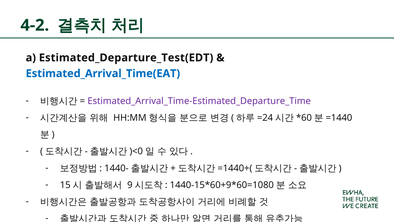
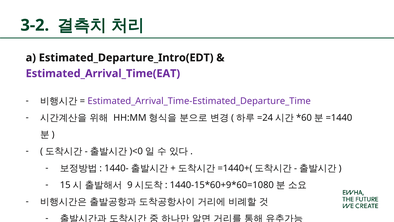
4-2: 4-2 -> 3-2 (35, 25)
Estimated_Departure_Test(EDT: Estimated_Departure_Test(EDT -> Estimated_Departure_Intro(EDT (126, 58)
Estimated_Arrival_Time(EAT colour: blue -> purple (103, 73)
